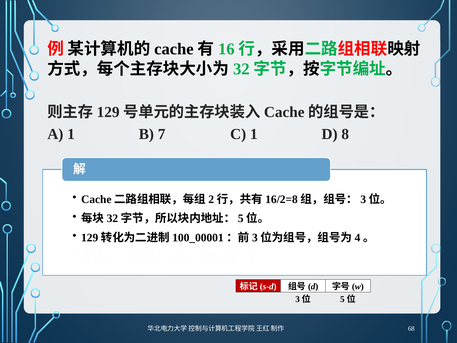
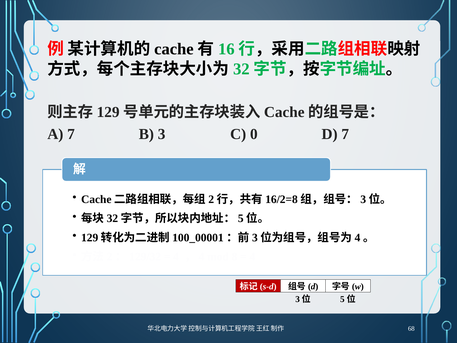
A 1: 1 -> 7 (71, 134)
7: 7 -> 3 (162, 134)
C 1: 1 -> 0 (254, 134)
D 8: 8 -> 7 (345, 134)
